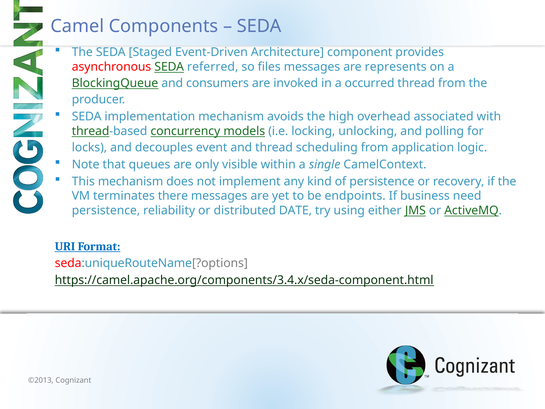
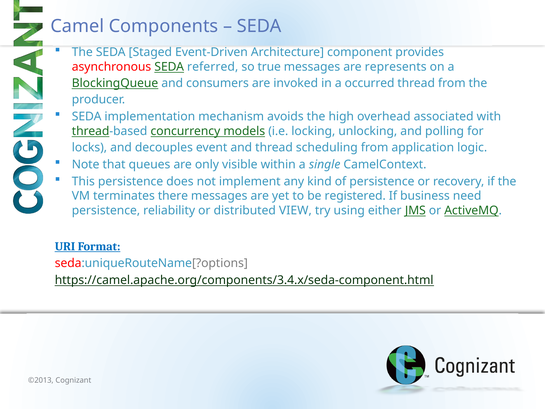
files: files -> true (269, 67)
This mechanism: mechanism -> persistence (131, 181)
endpoints: endpoints -> registered (355, 196)
DATE: DATE -> VIEW (295, 210)
